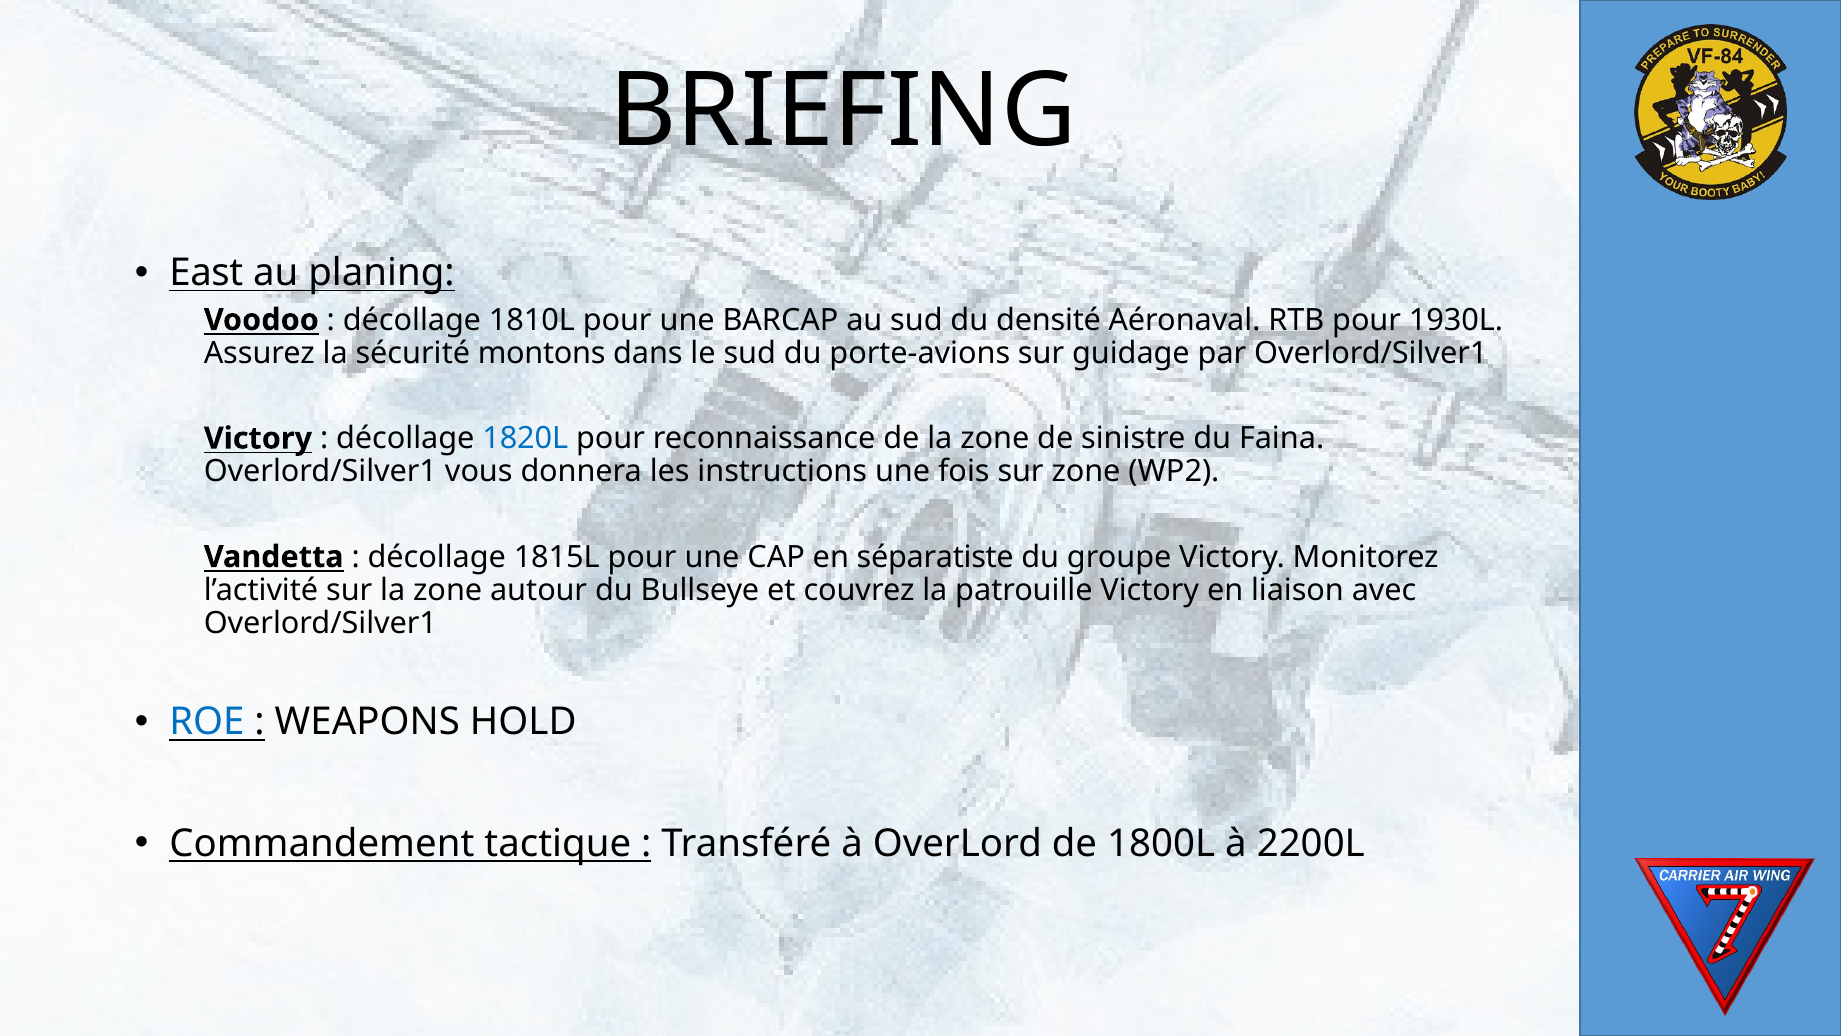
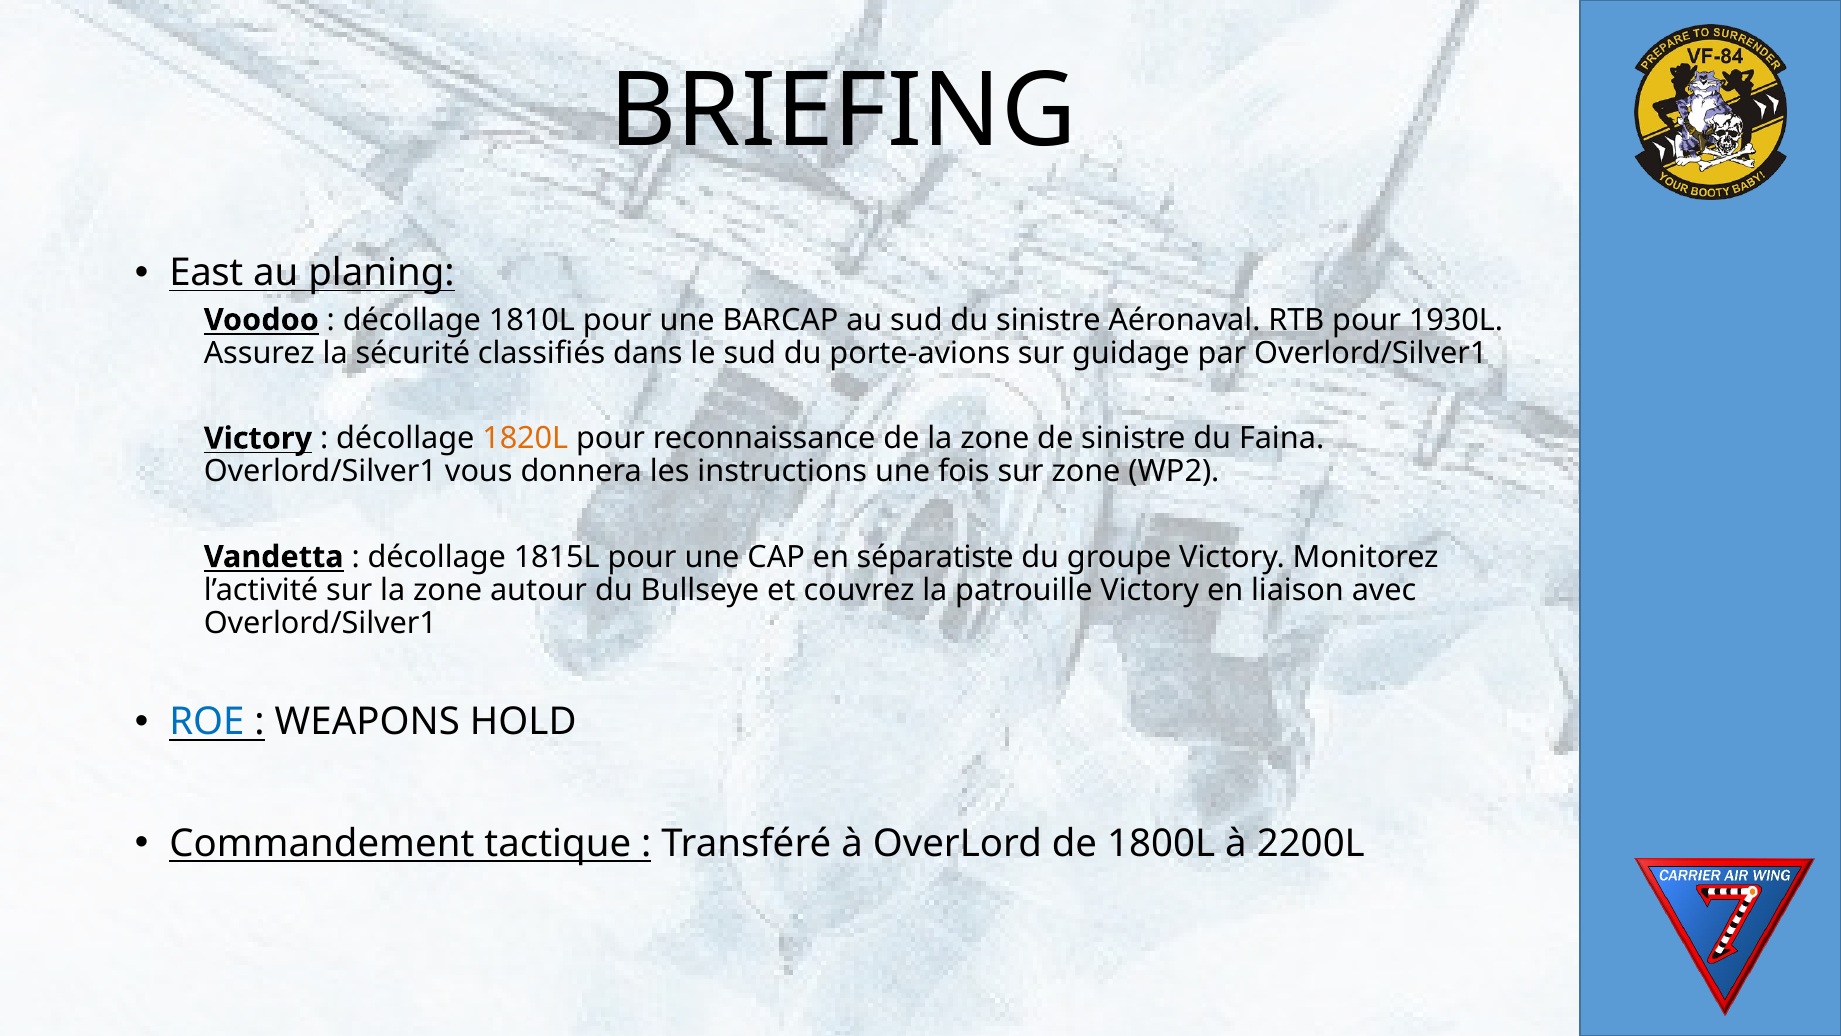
du densité: densité -> sinistre (1048, 320)
montons: montons -> classifiés (542, 353)
1820L colour: blue -> orange (525, 438)
